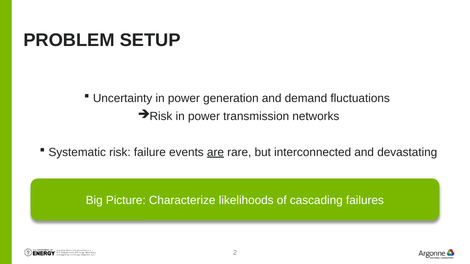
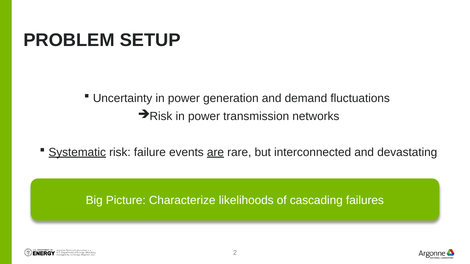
Systematic underline: none -> present (77, 152)
